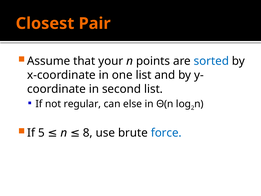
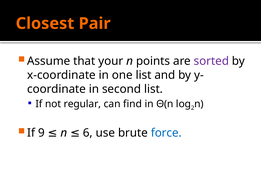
sorted colour: blue -> purple (211, 61)
else: else -> find (133, 104)
5: 5 -> 9 (41, 133)
8: 8 -> 6 (88, 133)
